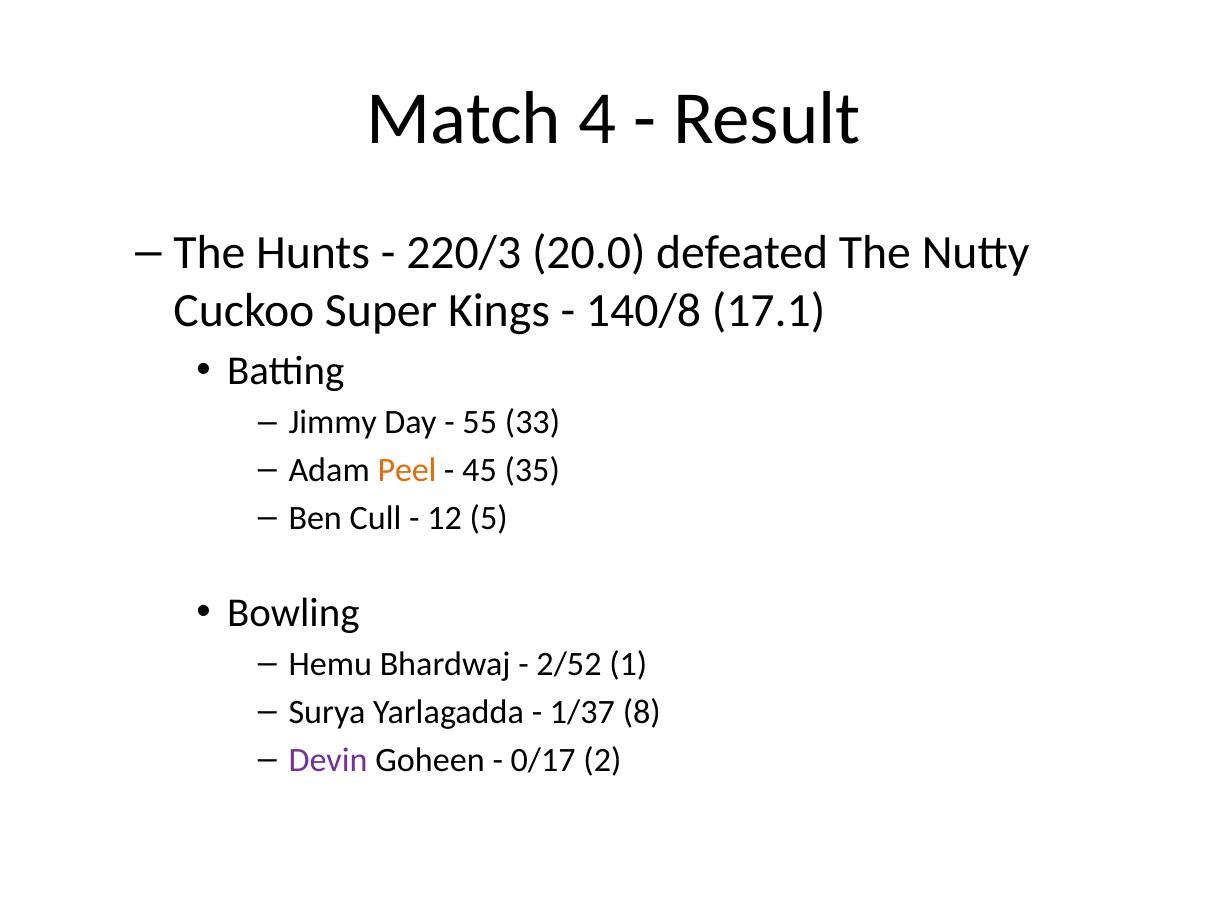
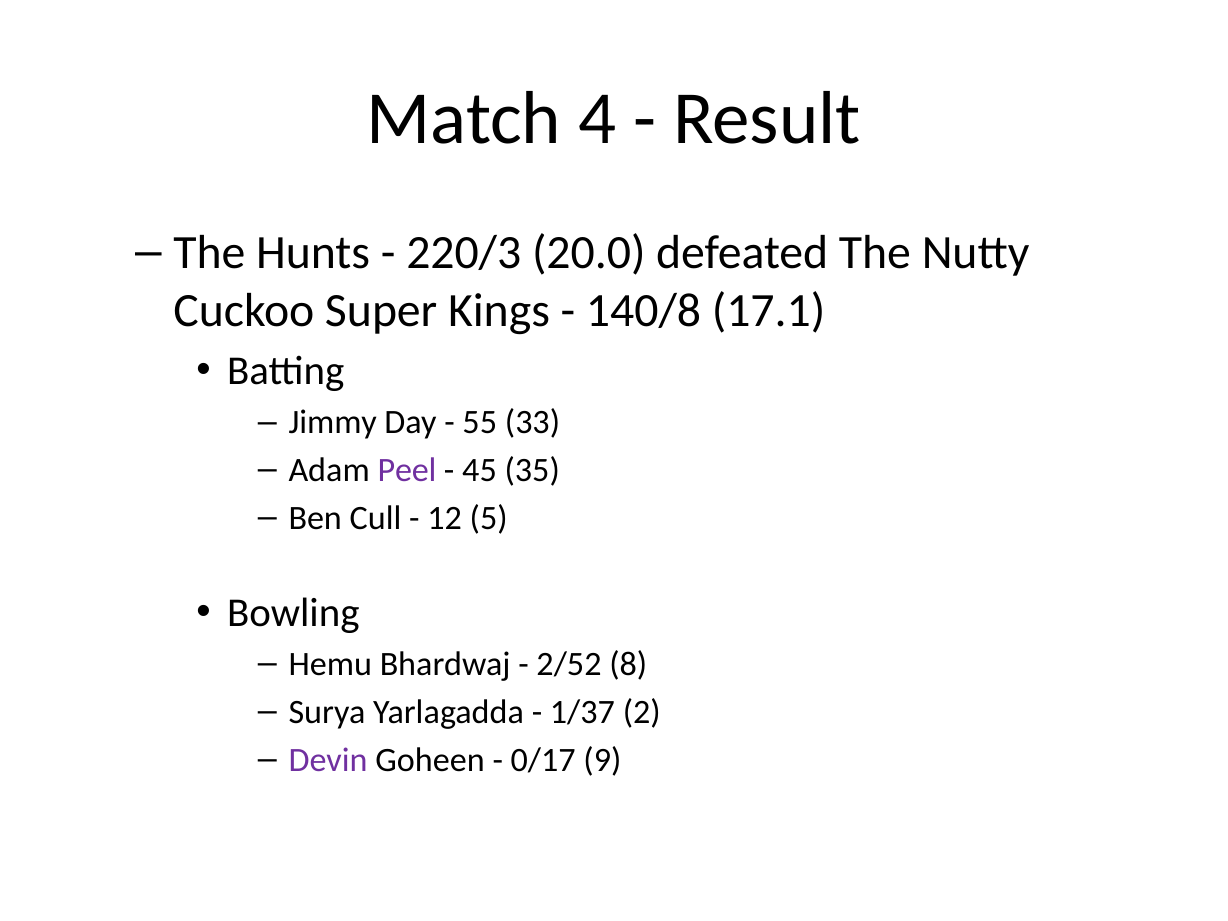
Peel colour: orange -> purple (407, 470)
1: 1 -> 8 (628, 664)
8: 8 -> 2 (642, 712)
2: 2 -> 9 (602, 760)
